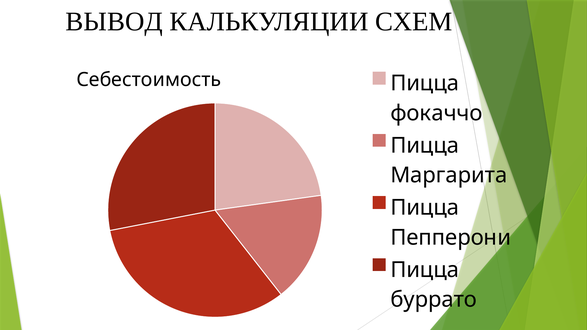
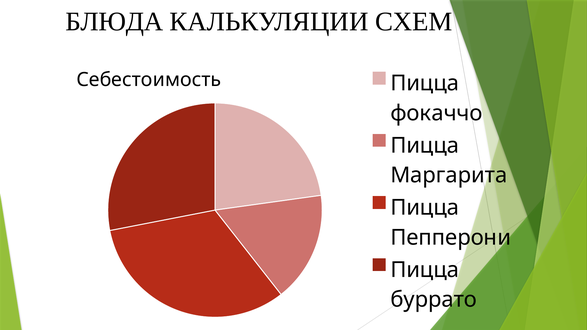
ВЫВОД: ВЫВОД -> БЛЮДА (114, 22)
